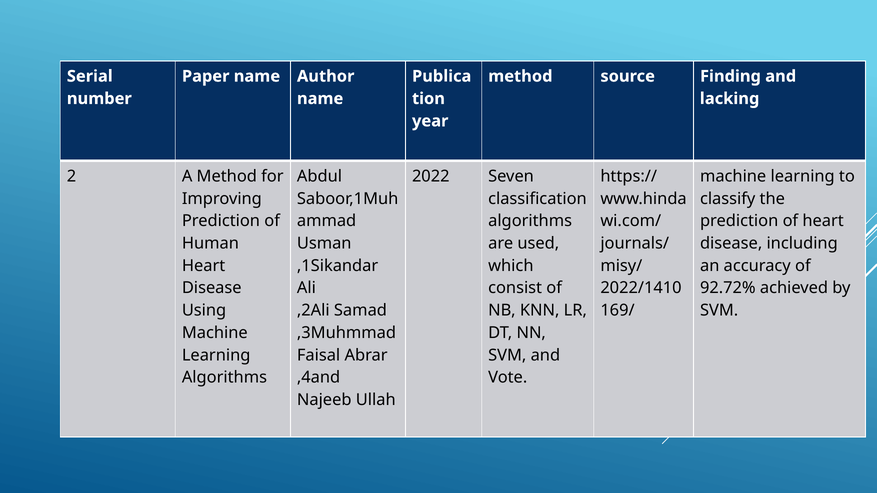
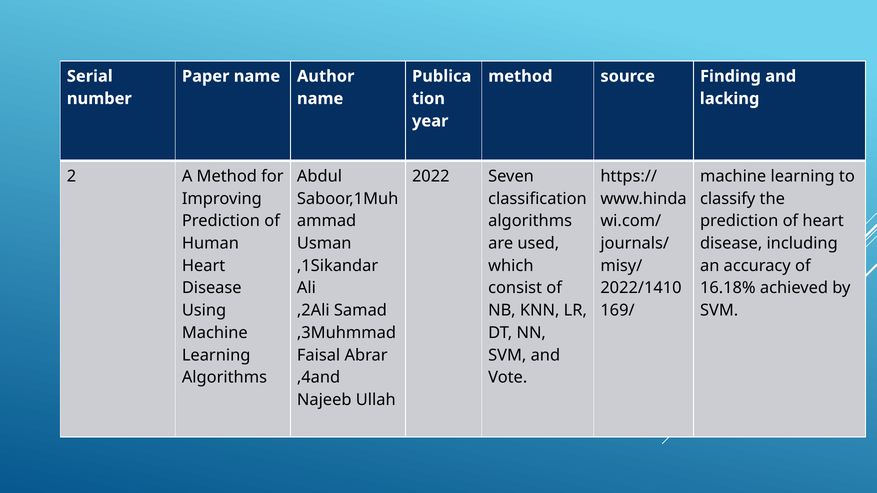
92.72%: 92.72% -> 16.18% (728, 288)
